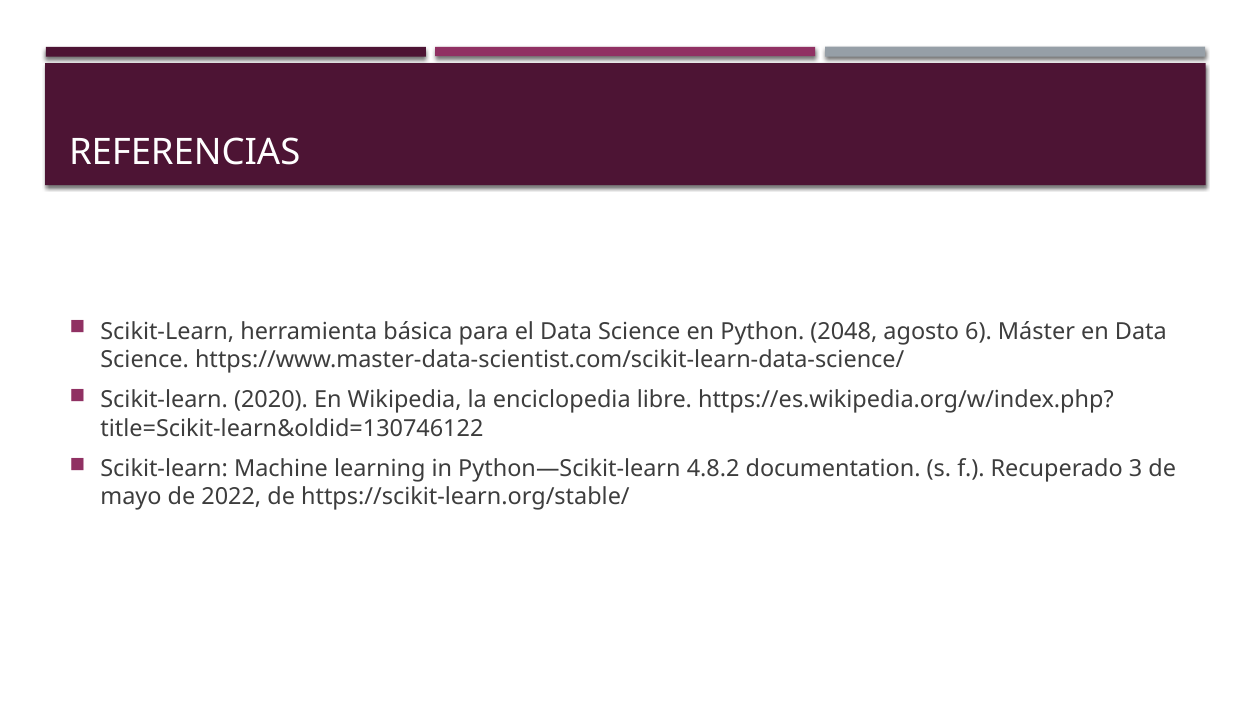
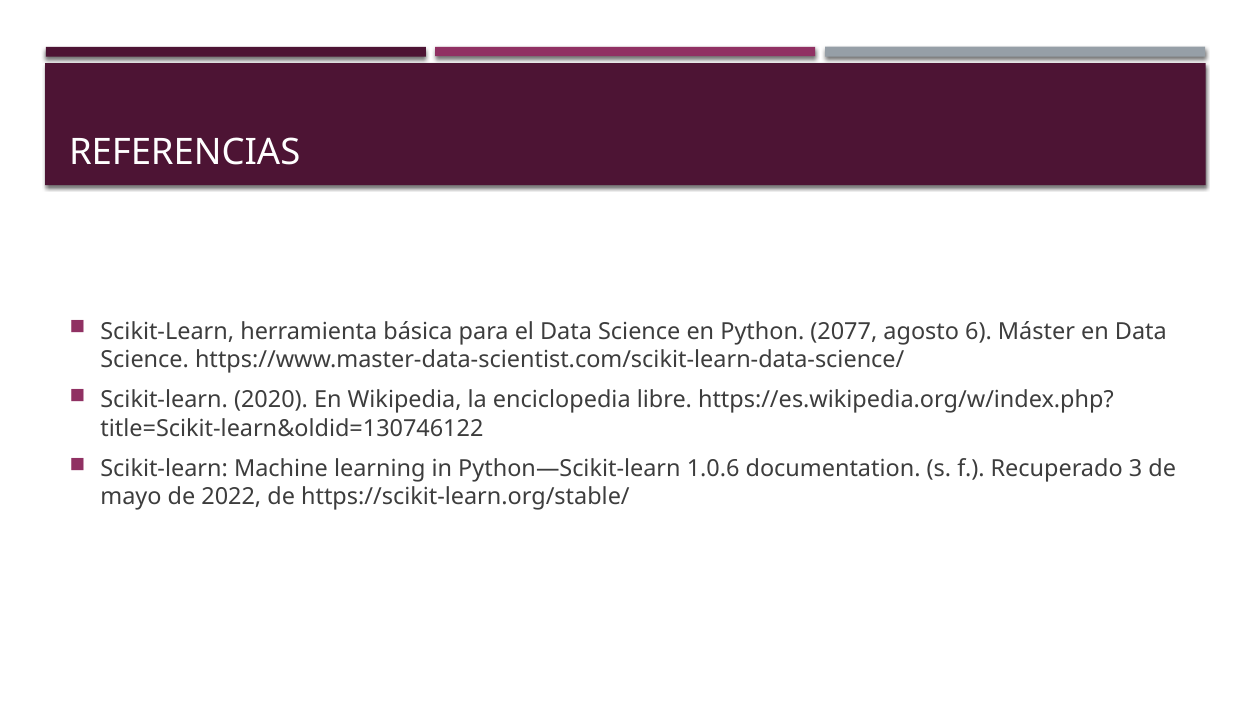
2048: 2048 -> 2077 (844, 331)
4.8.2: 4.8.2 -> 1.0.6 (713, 469)
